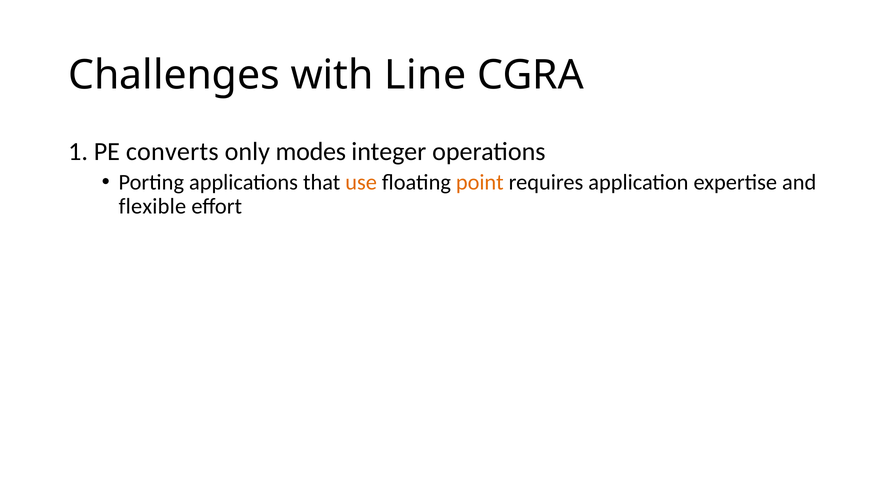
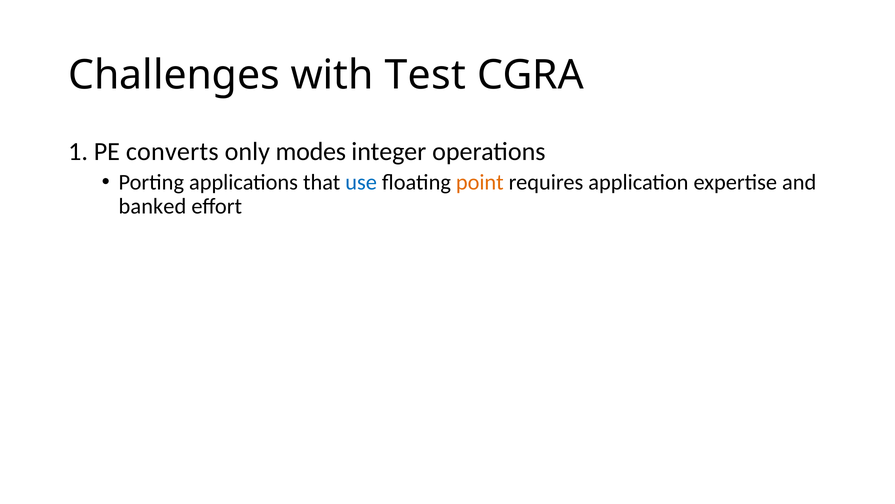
Line: Line -> Test (425, 75)
use colour: orange -> blue (361, 182)
flexible: flexible -> banked (152, 206)
